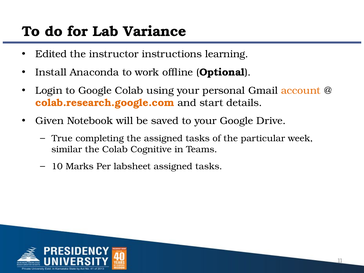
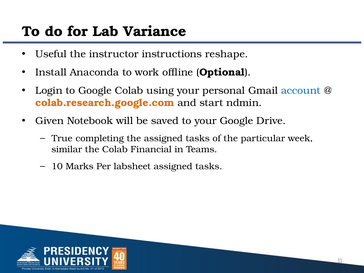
Edited: Edited -> Useful (51, 54)
learning: learning -> reshape (227, 54)
account colour: orange -> blue (301, 91)
details: details -> ndmin (244, 103)
Cognitive: Cognitive -> Financial (151, 149)
